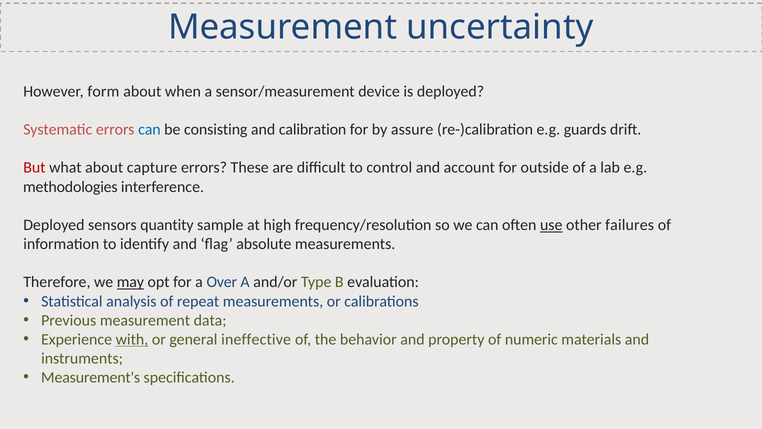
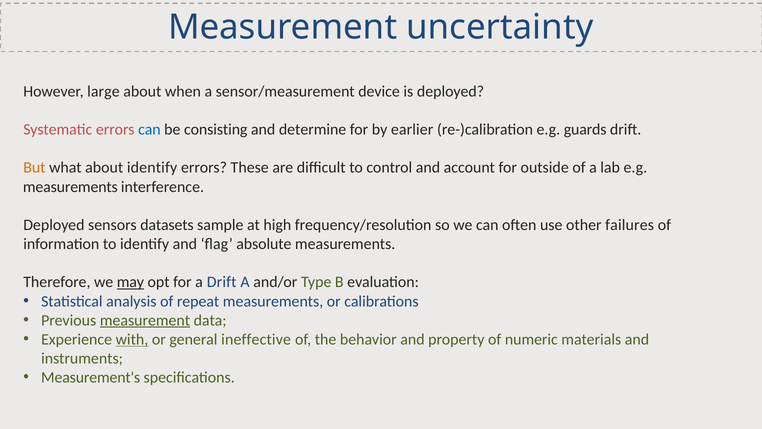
form: form -> large (103, 91)
calibration: calibration -> determine (313, 129)
assure: assure -> earlier (412, 129)
But colour: red -> orange (34, 168)
about capture: capture -> identify (152, 168)
methodologies: methodologies -> measurements (70, 187)
quantity: quantity -> datasets (167, 225)
use underline: present -> none (551, 225)
a Over: Over -> Drift (222, 282)
measurement underline: none -> present (145, 320)
